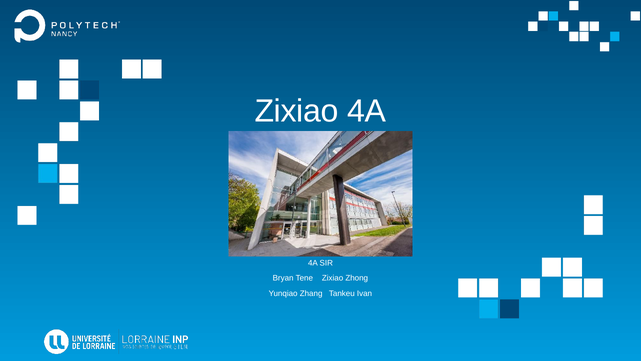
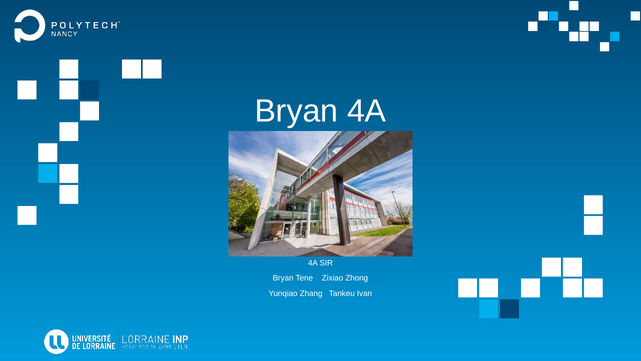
Zixiao: Zixiao -> Bryan (296, 111)
